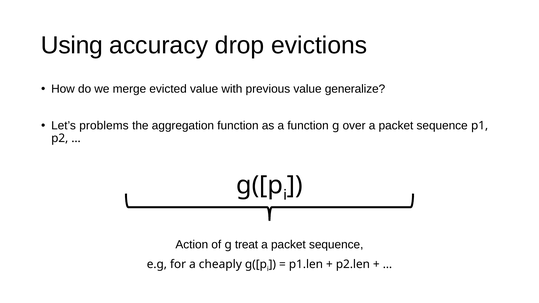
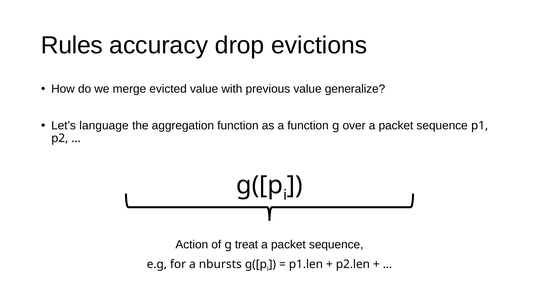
Using: Using -> Rules (72, 45)
problems: problems -> language (104, 126)
cheaply: cheaply -> nbursts (220, 264)
